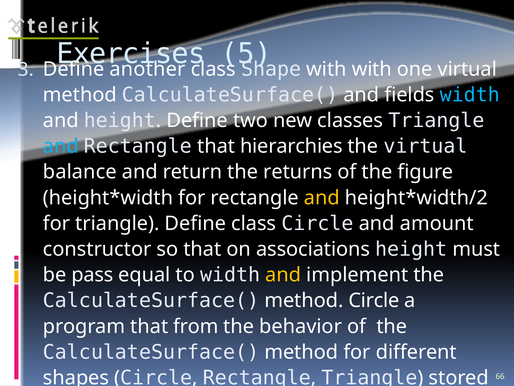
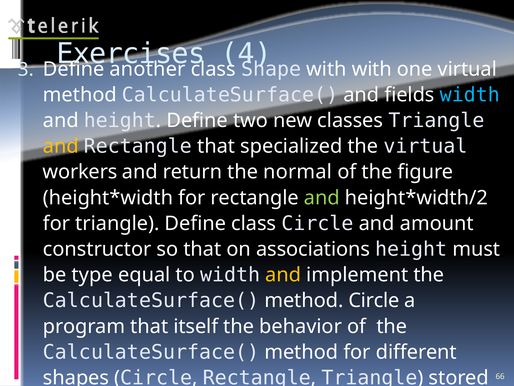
5: 5 -> 4 (246, 54)
and colour: light blue -> yellow (61, 146)
hierarchies: hierarchies -> specialized (291, 146)
balance: balance -> workers (80, 172)
returns: returns -> normal (298, 172)
and colour: yellow -> light green (322, 198)
pass: pass -> type (92, 275)
from: from -> itself (196, 326)
